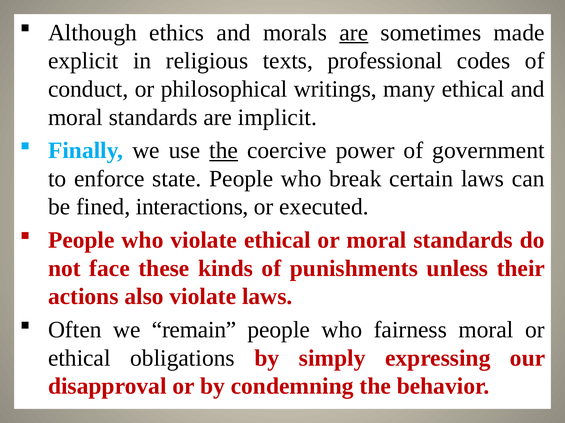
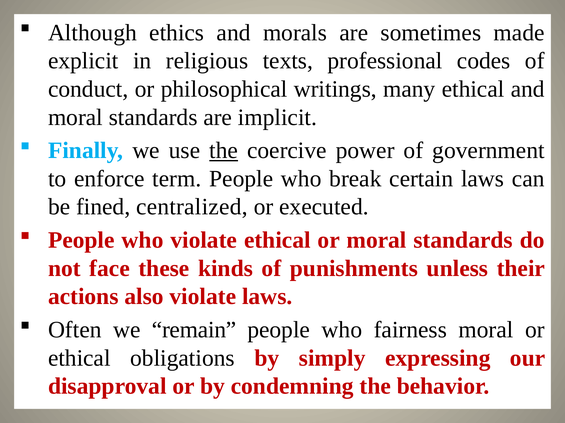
are underline: present -> none (354, 33)
state: state -> term (177, 179)
interactions: interactions -> centralized (192, 207)
